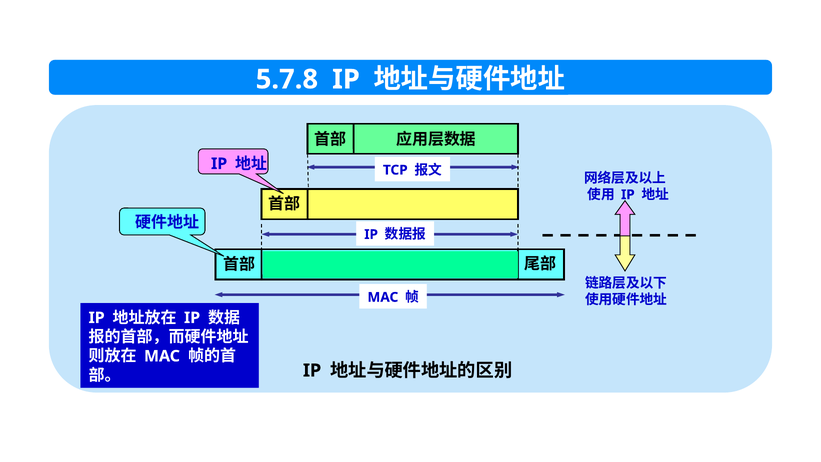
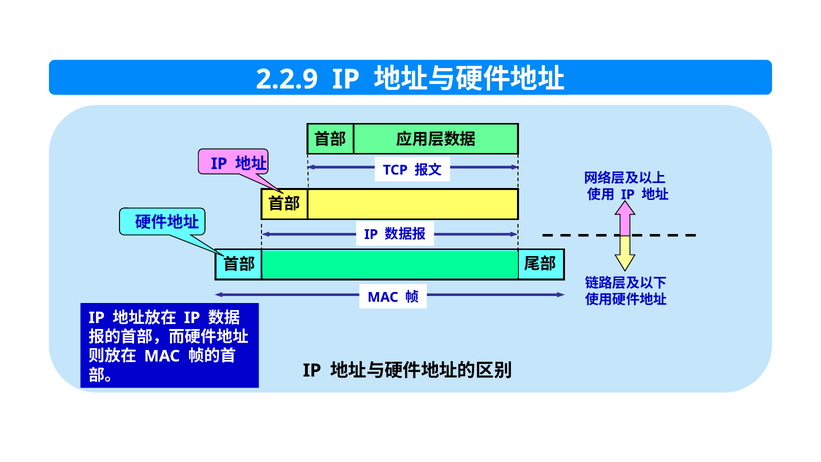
5.7.8: 5.7.8 -> 2.2.9 (287, 79)
